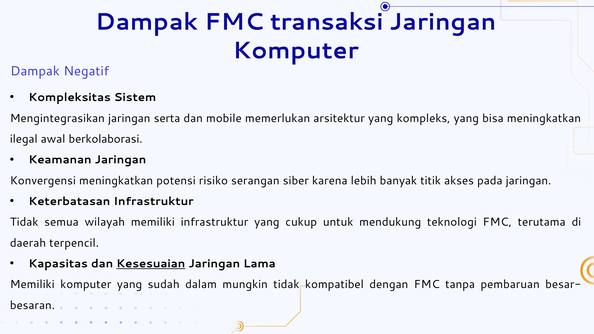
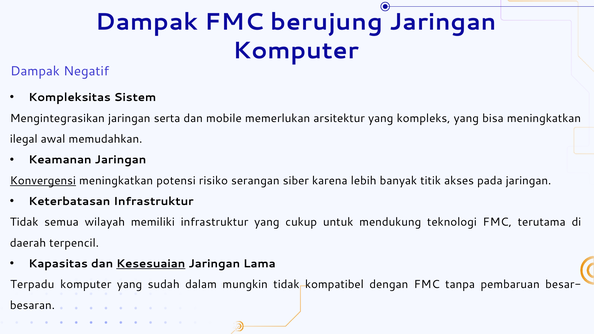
transaksi: transaksi -> berujung (327, 22)
berkolaborasi: berkolaborasi -> memudahkan (105, 139)
Konvergensi underline: none -> present (43, 181)
Memiliki: Memiliki -> Terpadu (32, 285)
